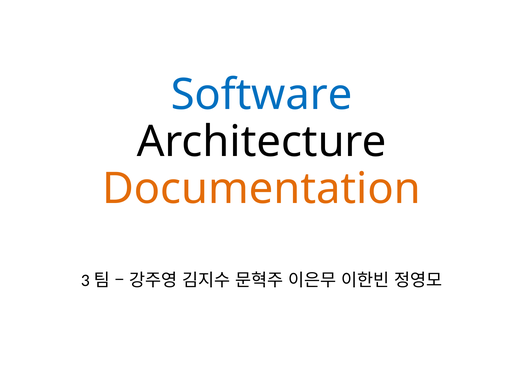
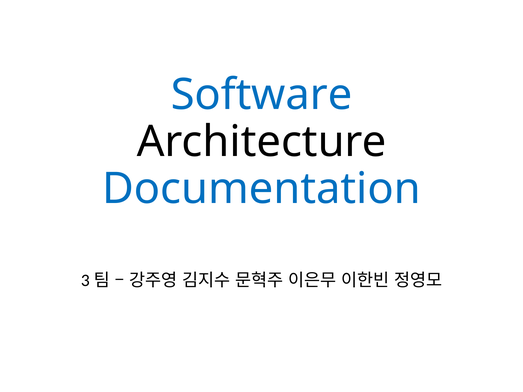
Documentation colour: orange -> blue (261, 189)
